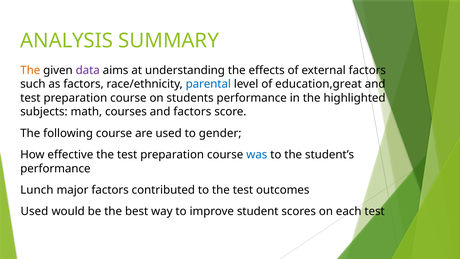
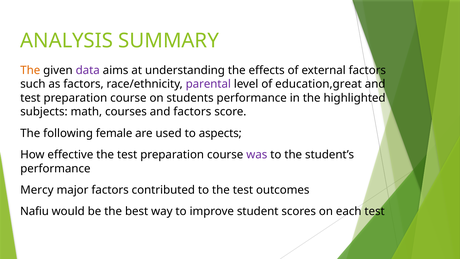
parental colour: blue -> purple (208, 84)
following course: course -> female (114, 133)
gender: gender -> aspects (220, 133)
was colour: blue -> purple (257, 155)
Lunch: Lunch -> Mercy (37, 190)
Used: Used -> Nafiu (35, 211)
